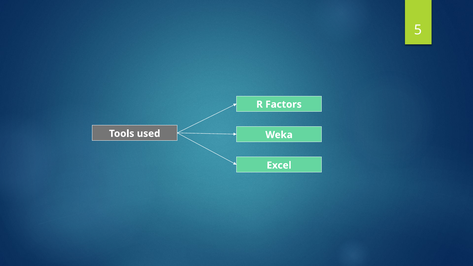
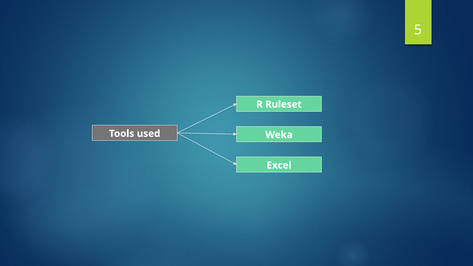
Factors: Factors -> Ruleset (284, 104)
